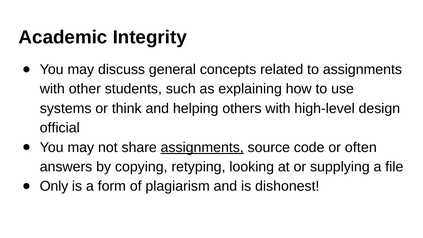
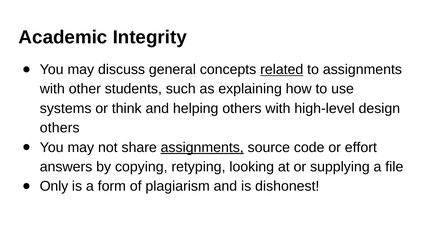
related underline: none -> present (282, 70)
official: official -> others (60, 128)
often: often -> effort (361, 147)
